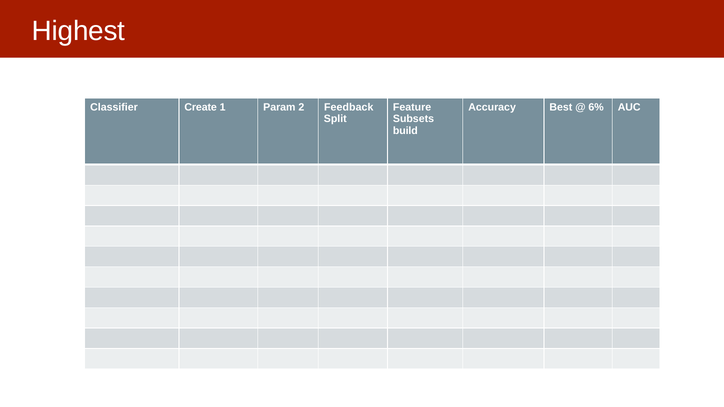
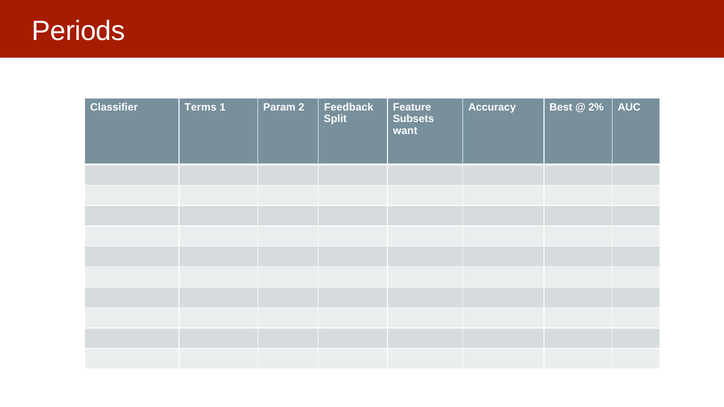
Highest: Highest -> Periods (78, 31)
Create: Create -> Terms (201, 107)
6%: 6% -> 2% (596, 107)
build: build -> want (405, 131)
